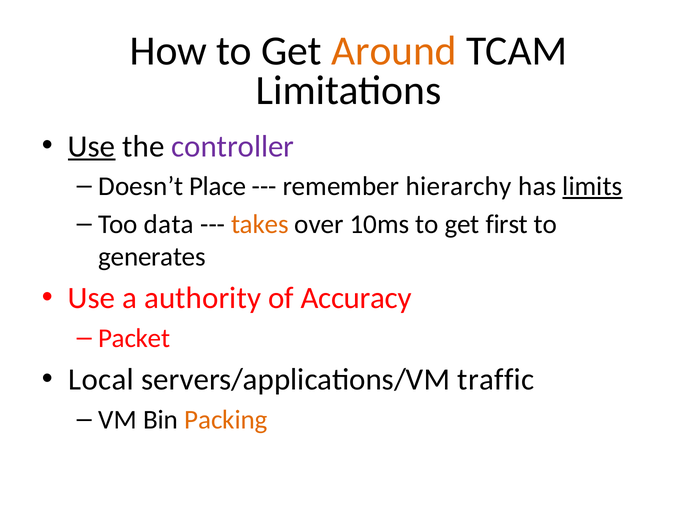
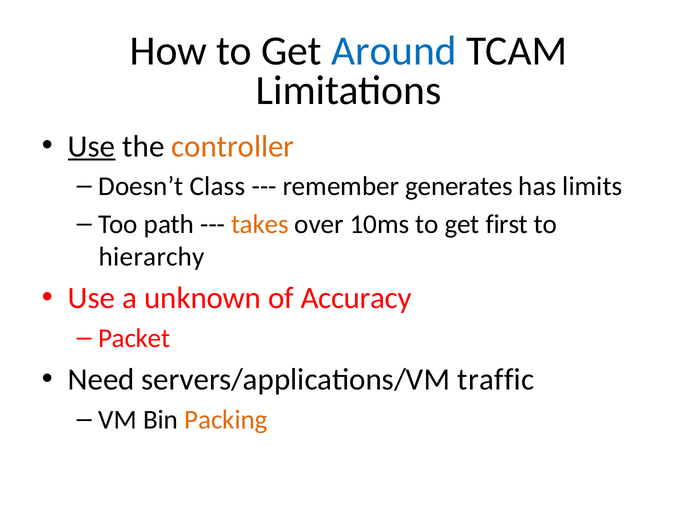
Around colour: orange -> blue (394, 51)
controller colour: purple -> orange (233, 146)
Place: Place -> Class (218, 186)
hierarchy: hierarchy -> generates (459, 186)
limits underline: present -> none (592, 186)
data: data -> path (169, 224)
generates: generates -> hierarchy (152, 257)
authority: authority -> unknown (203, 298)
Local: Local -> Need (101, 379)
